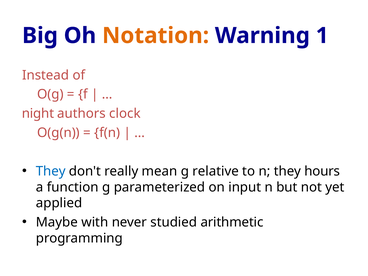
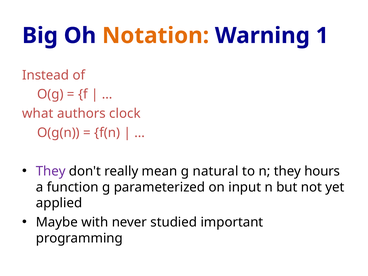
night: night -> what (38, 114)
They colour: blue -> purple (51, 171)
relative: relative -> natural (216, 171)
arithmetic: arithmetic -> important (232, 222)
